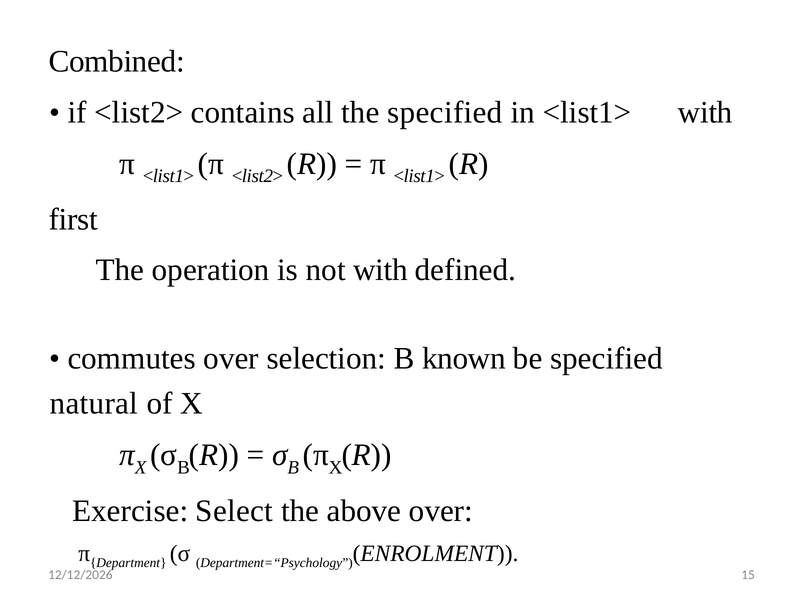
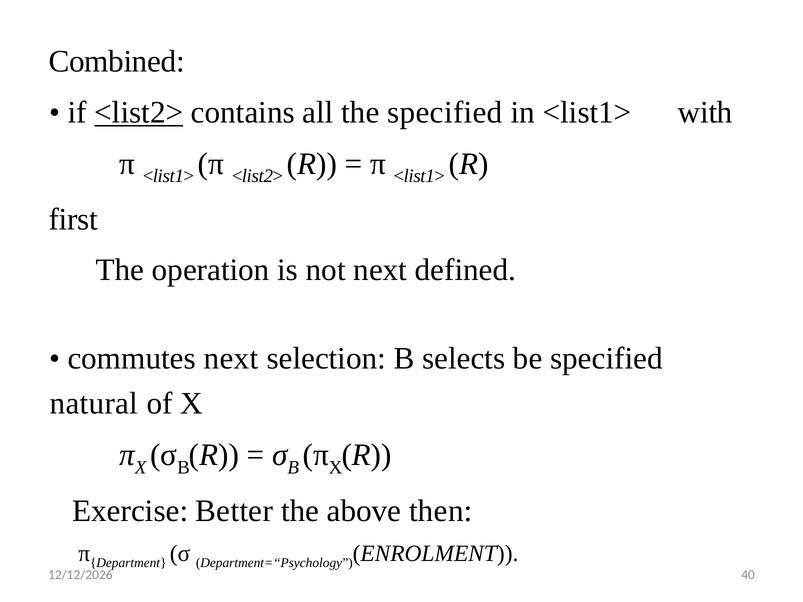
<list2> underline: none -> present (139, 112)
not with: with -> next (380, 270)
commutes over: over -> next (231, 359)
known: known -> selects (464, 359)
Select: Select -> Better (234, 511)
above over: over -> then (441, 511)
15: 15 -> 40 (748, 575)
